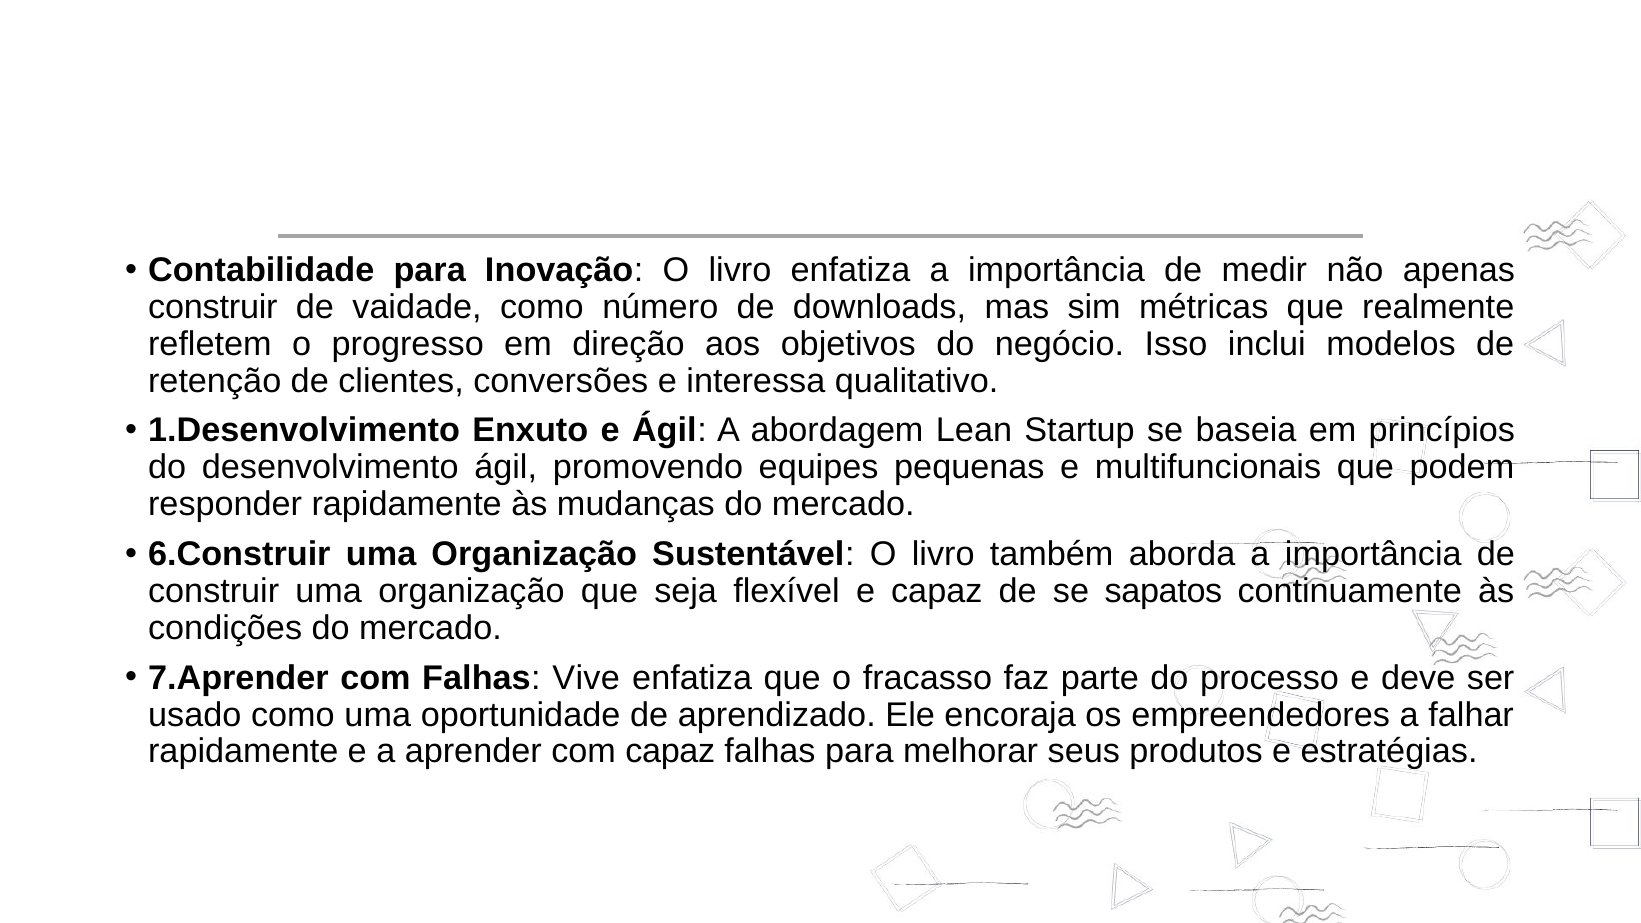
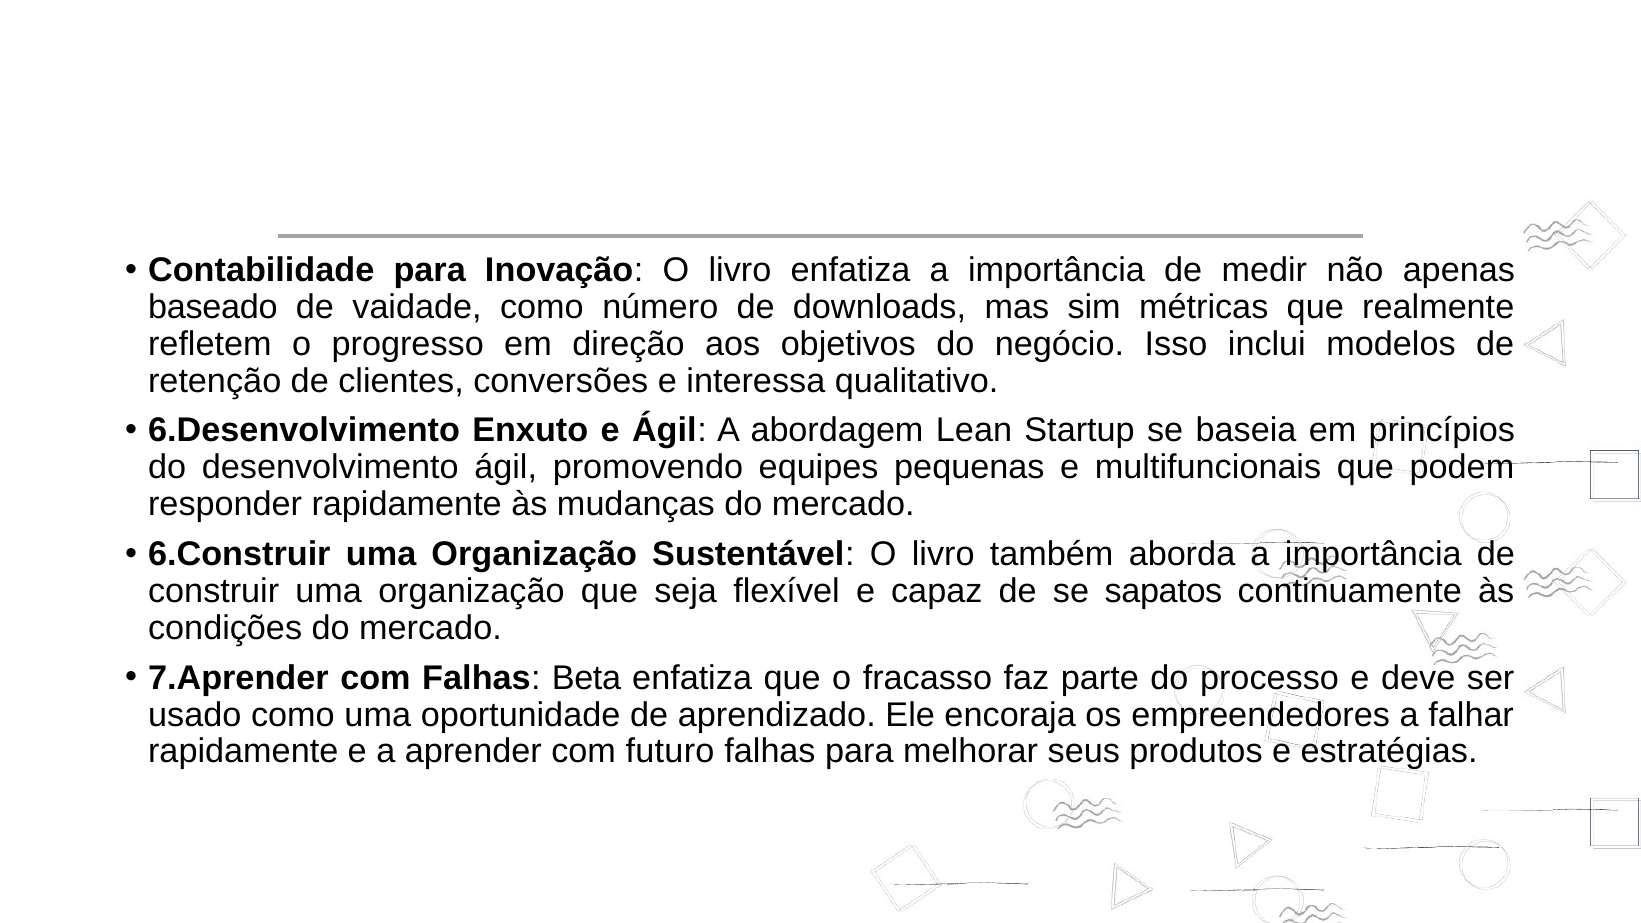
construir: construir -> baseado (213, 307)
1.Desenvolvimento: 1.Desenvolvimento -> 6.Desenvolvimento (304, 431)
Vive: Vive -> Beta (586, 678)
com capaz: capaz -> futuro (670, 752)
